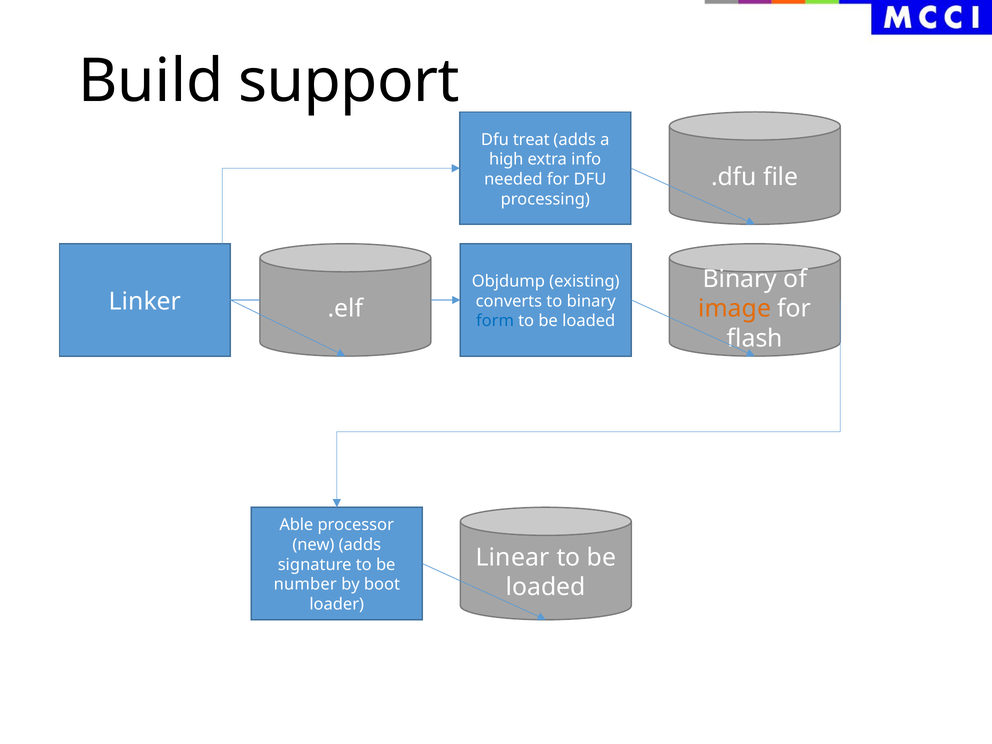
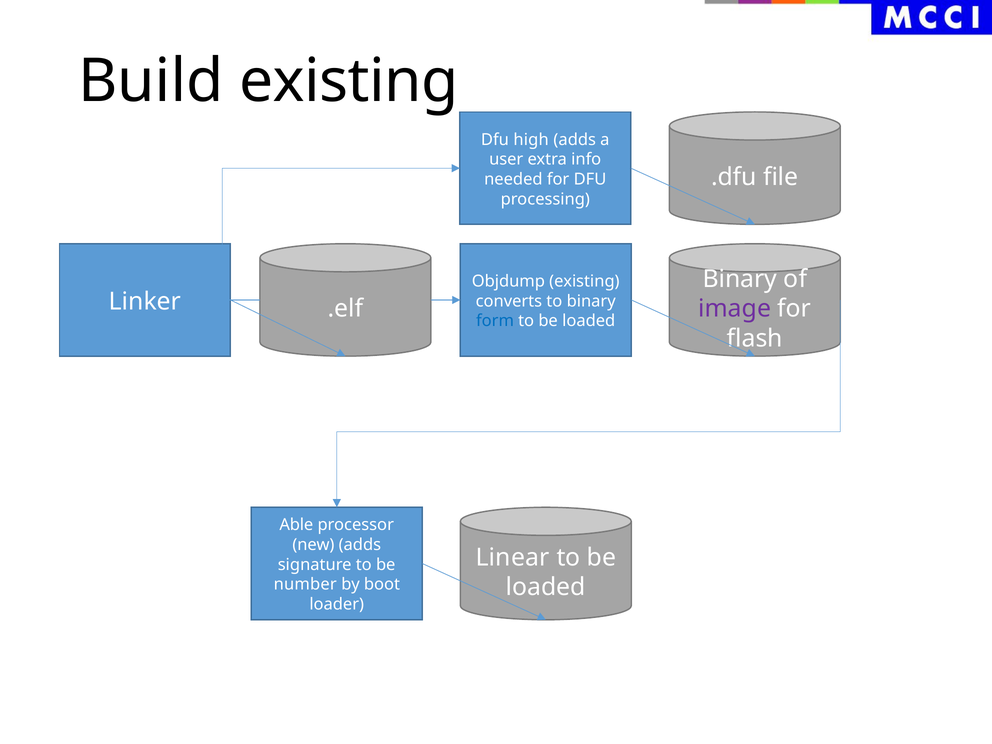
Build support: support -> existing (349, 81)
treat: treat -> high (531, 140)
high: high -> user (506, 159)
image colour: orange -> purple (735, 309)
